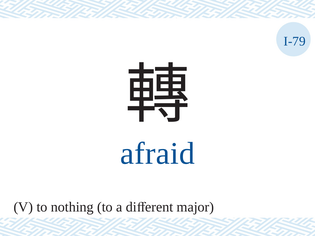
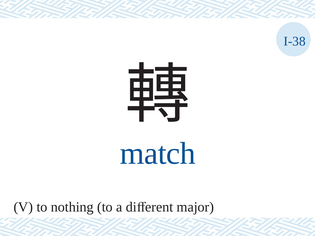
I-79: I-79 -> I-38 (295, 41)
afraid: afraid -> match (158, 154)
